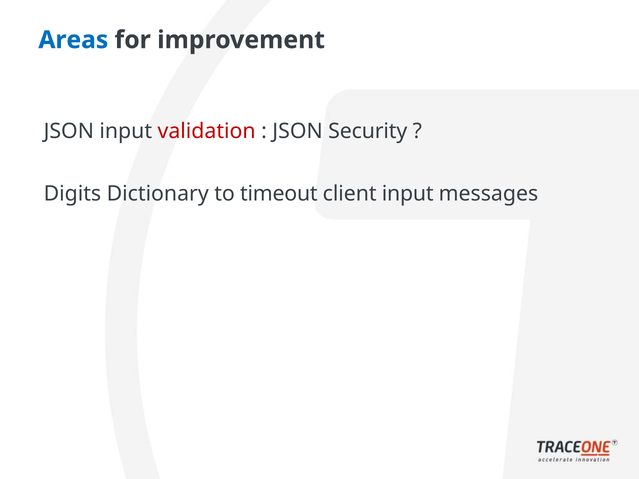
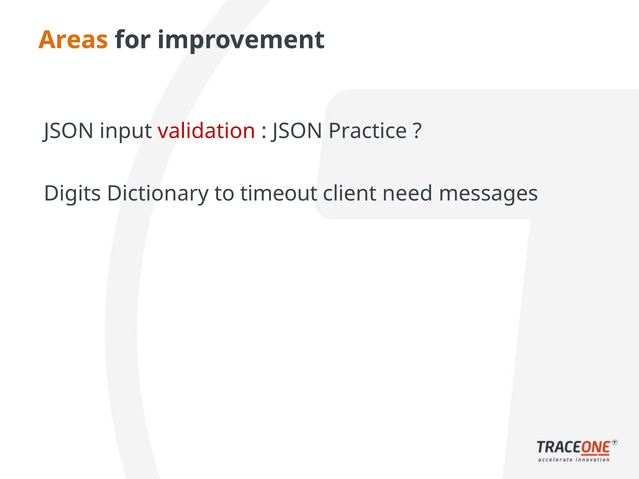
Areas colour: blue -> orange (73, 40)
Security: Security -> Practice (368, 131)
client input: input -> need (408, 194)
